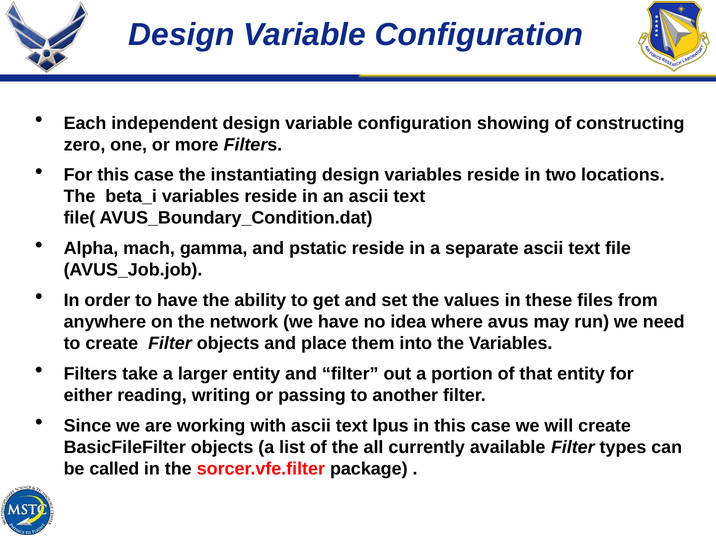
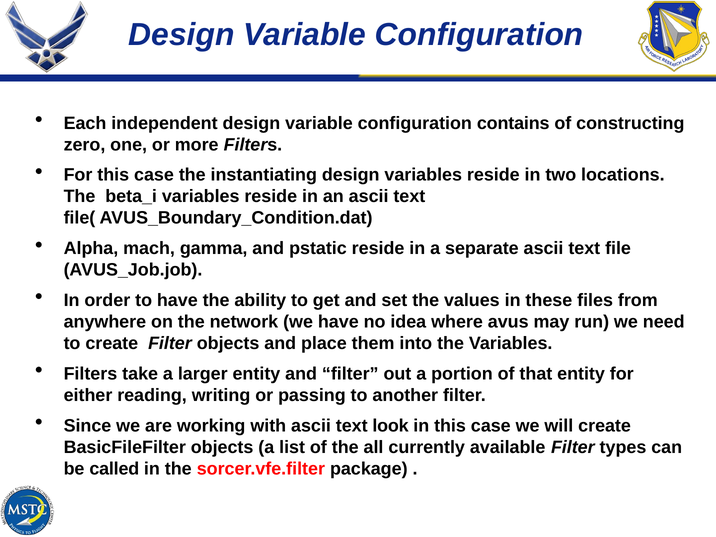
showing: showing -> contains (513, 123)
lpus: lpus -> look (391, 426)
